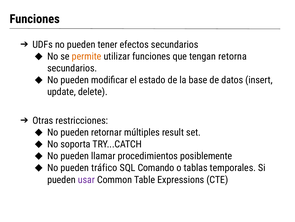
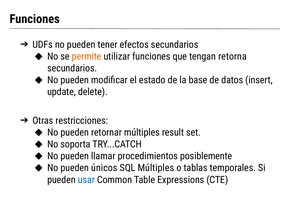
tráfico: tráfico -> únicos (104, 167)
SQL Comando: Comando -> Múltiples (156, 167)
usar colour: purple -> blue (86, 179)
